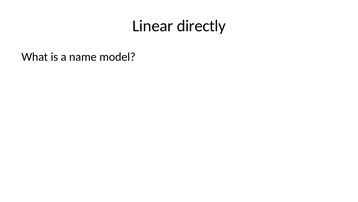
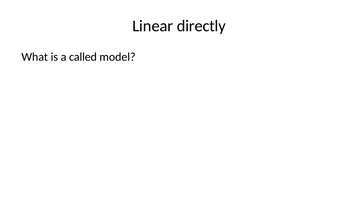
name: name -> called (83, 57)
